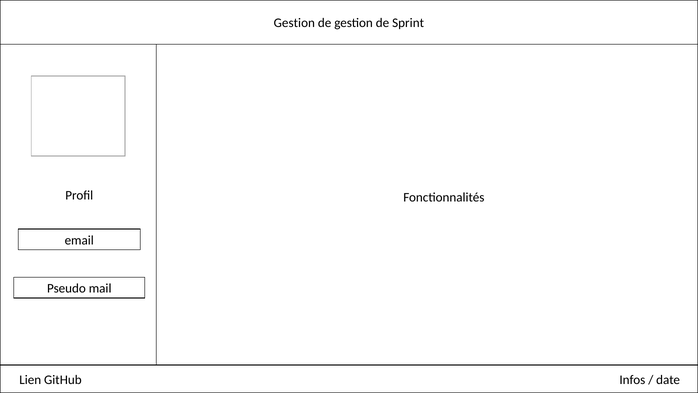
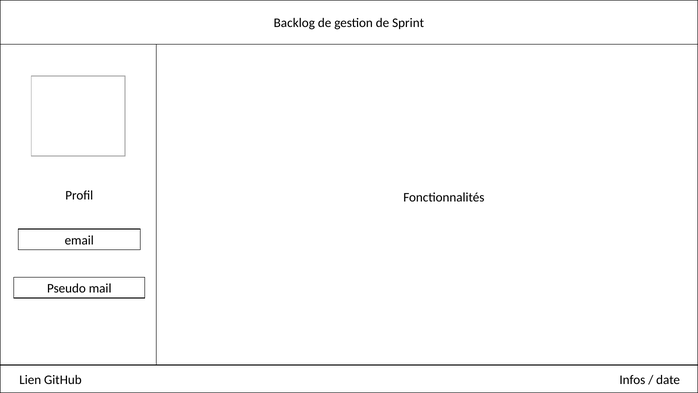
Gestion: Gestion -> Backlog (294, 23)
